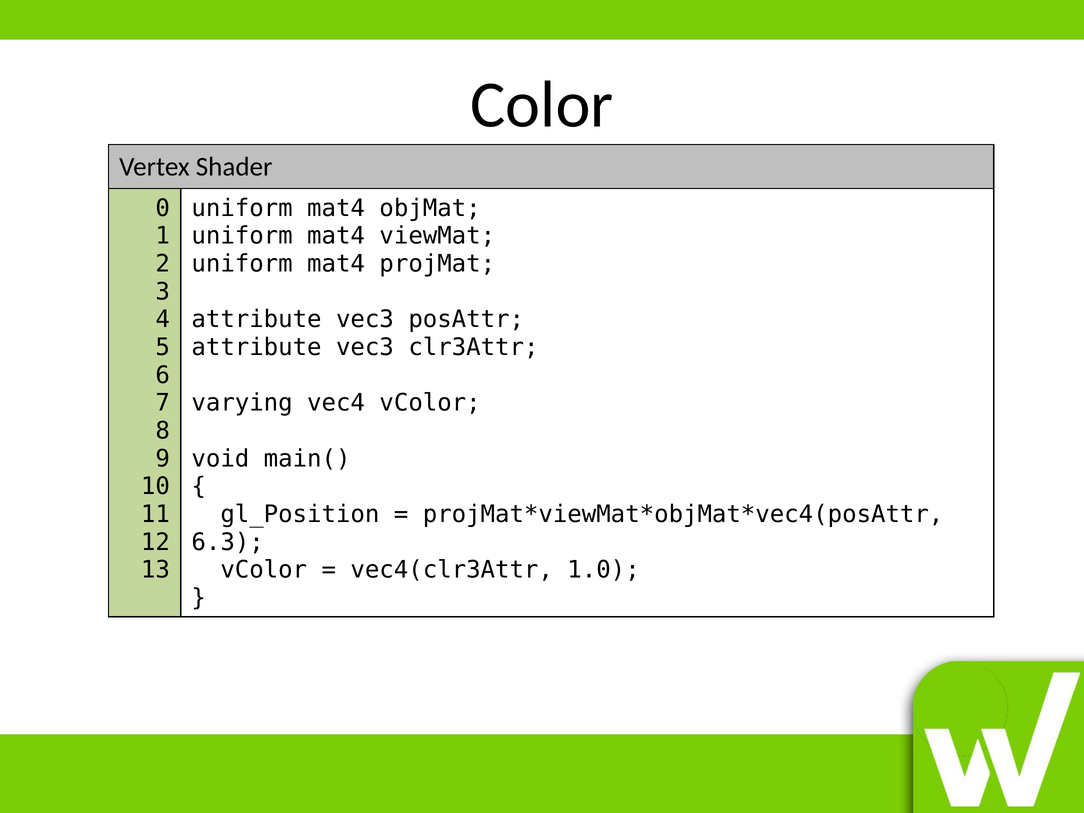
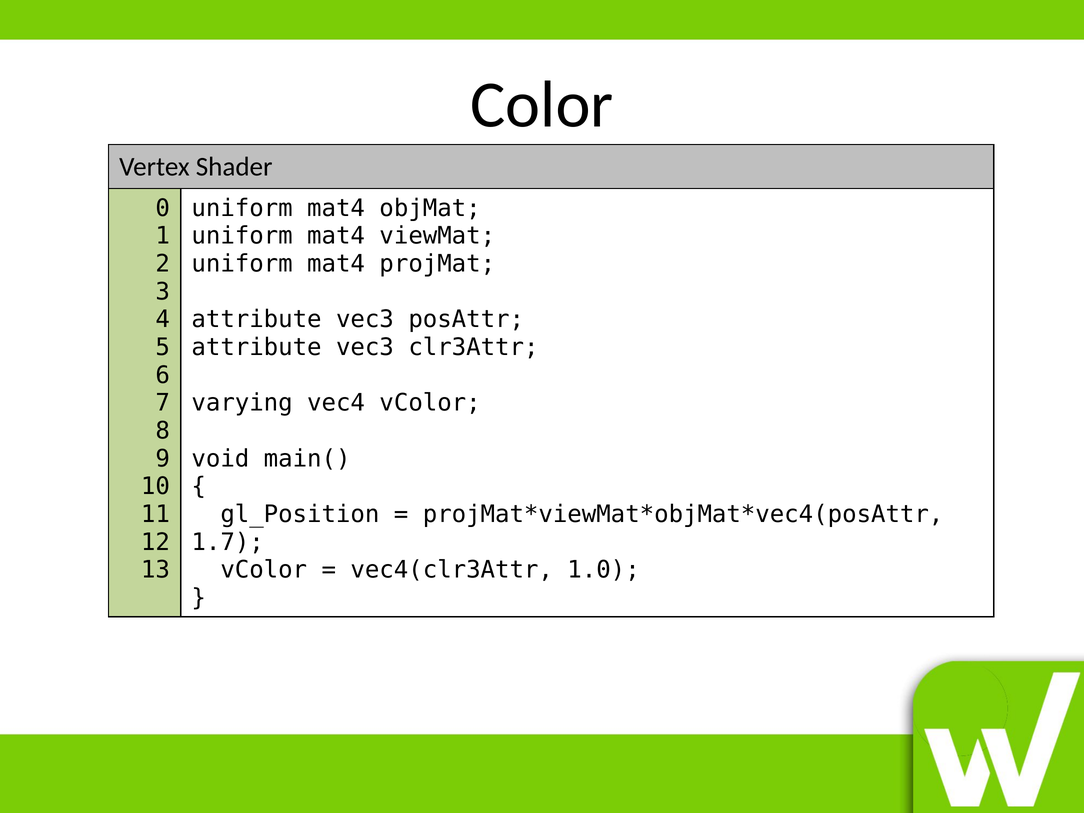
6.3: 6.3 -> 1.7 (228, 542)
